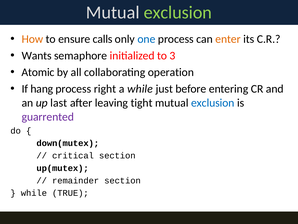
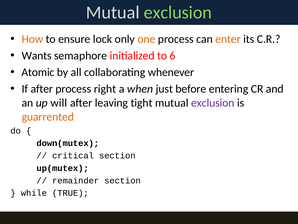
calls: calls -> lock (102, 39)
one colour: blue -> orange (146, 39)
3: 3 -> 6 (173, 56)
operation: operation -> whenever (171, 72)
If hang: hang -> after (42, 89)
a while: while -> when (140, 89)
last: last -> will (59, 103)
exclusion colour: blue -> purple (213, 103)
guarrented colour: purple -> orange (48, 117)
